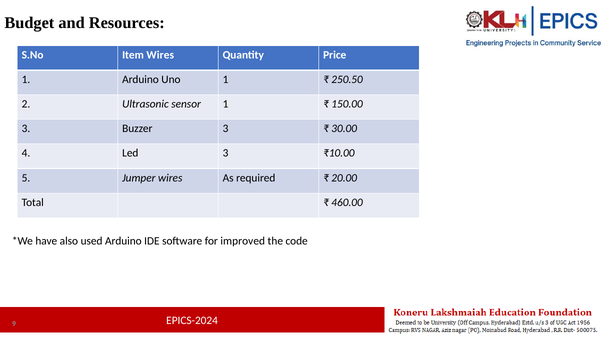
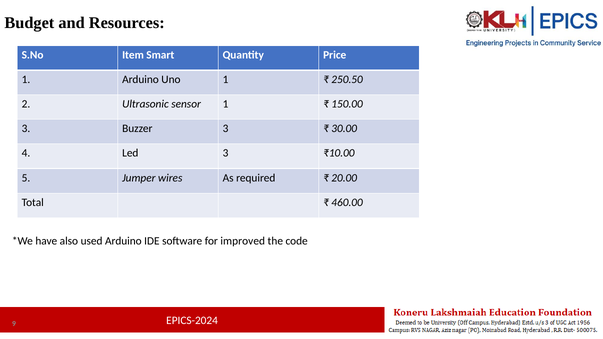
Item Wires: Wires -> Smart (160, 55)
